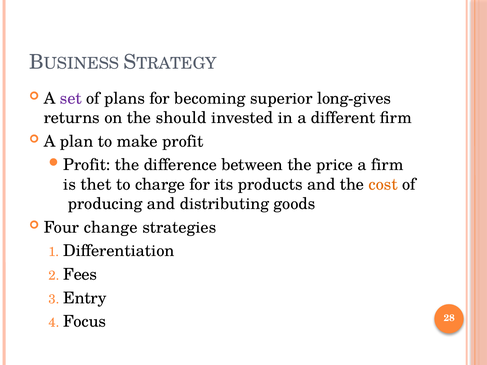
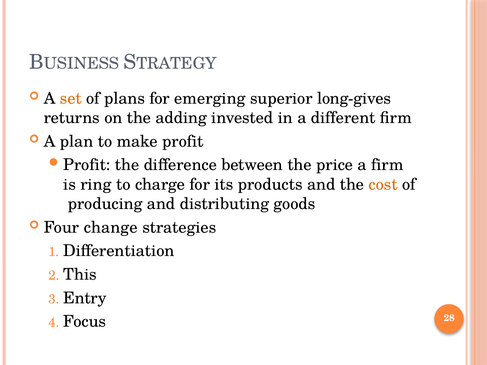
set colour: purple -> orange (71, 99)
becoming: becoming -> emerging (210, 99)
should: should -> adding (181, 118)
thet: thet -> ring (96, 185)
Fees: Fees -> This (80, 275)
